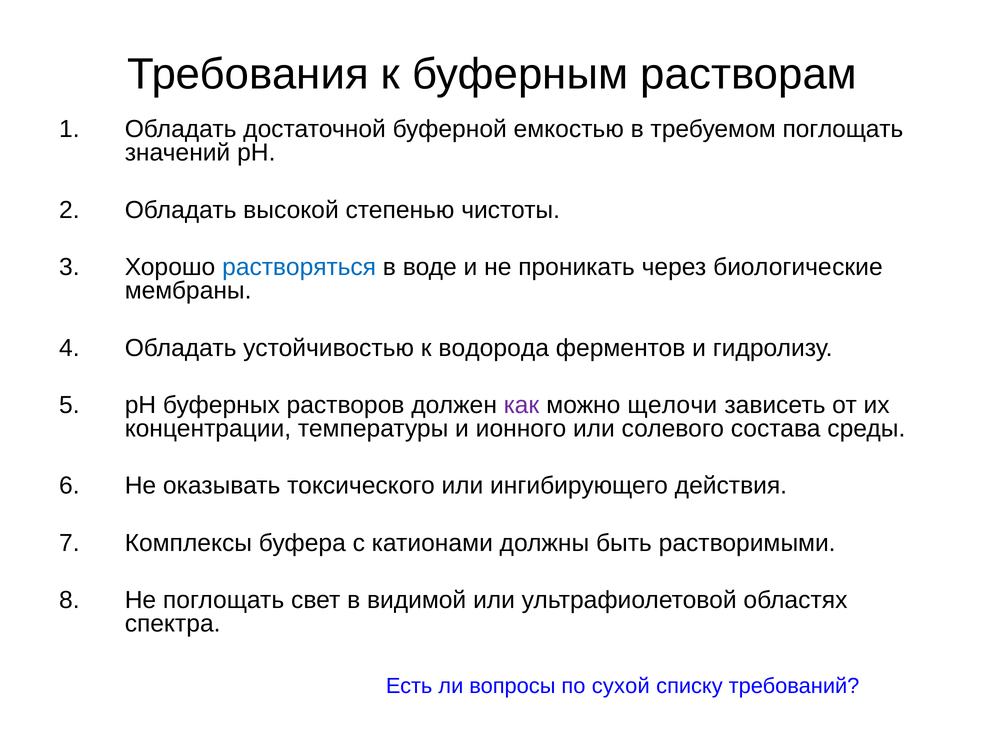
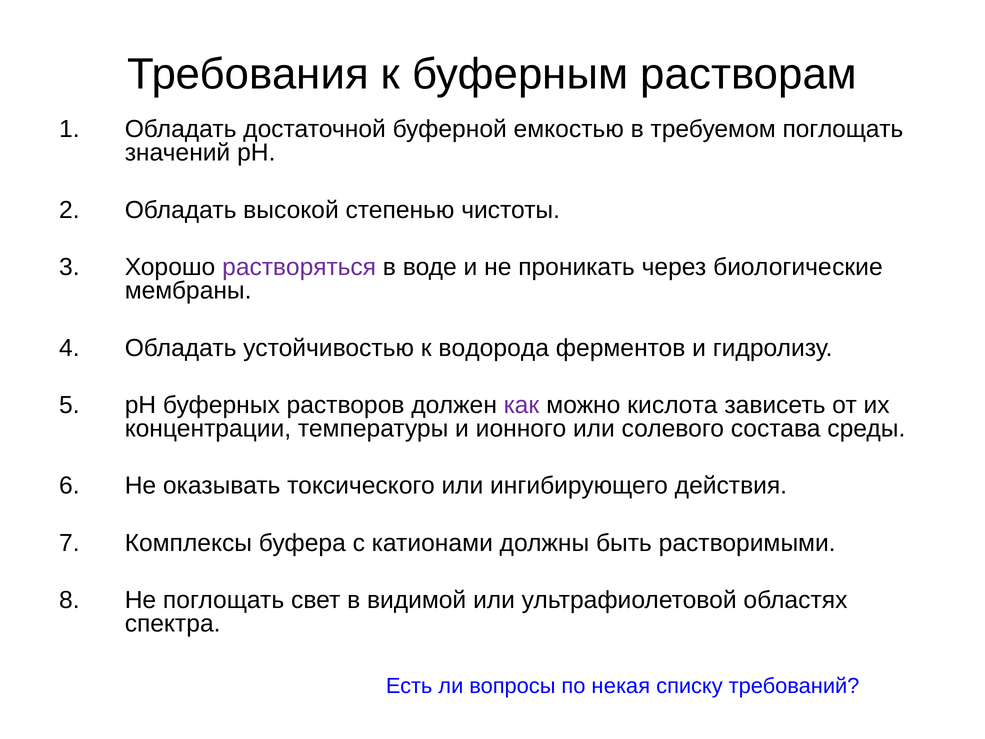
растворяться colour: blue -> purple (299, 267)
щелочи: щелочи -> кислота (672, 405)
сухой: сухой -> некая (621, 686)
